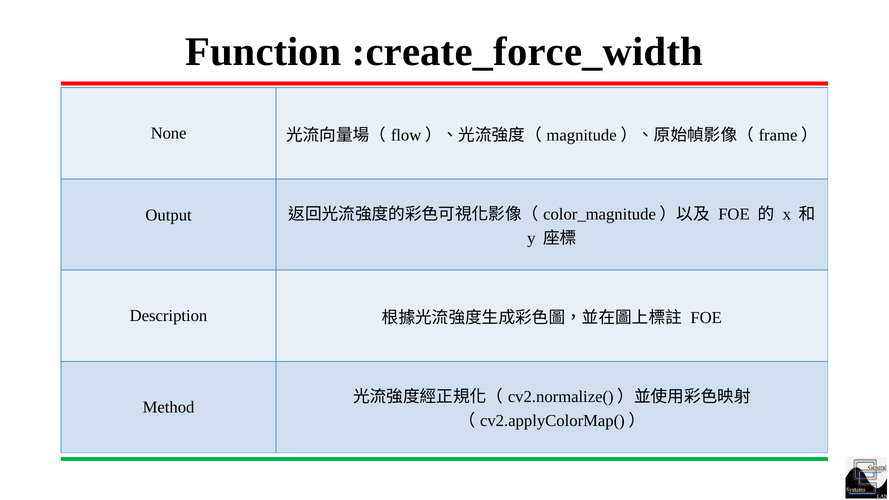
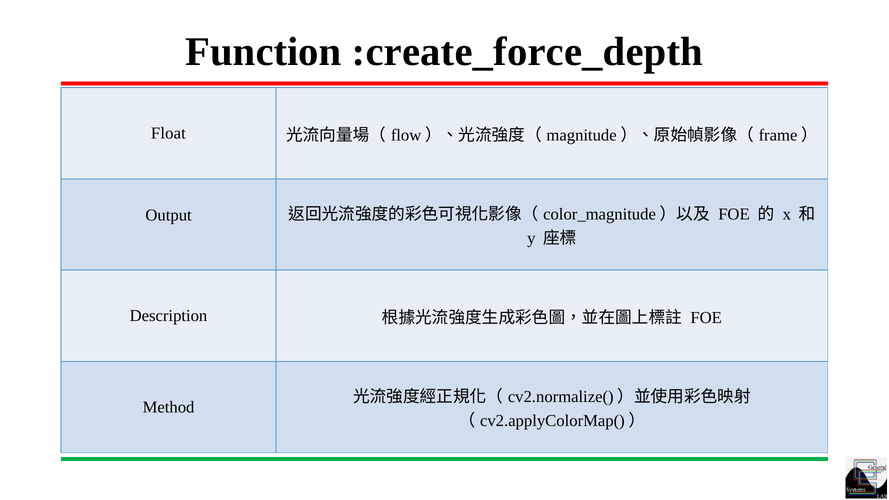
:create_force_width: :create_force_width -> :create_force_depth (527, 52)
None: None -> Float (168, 133)
